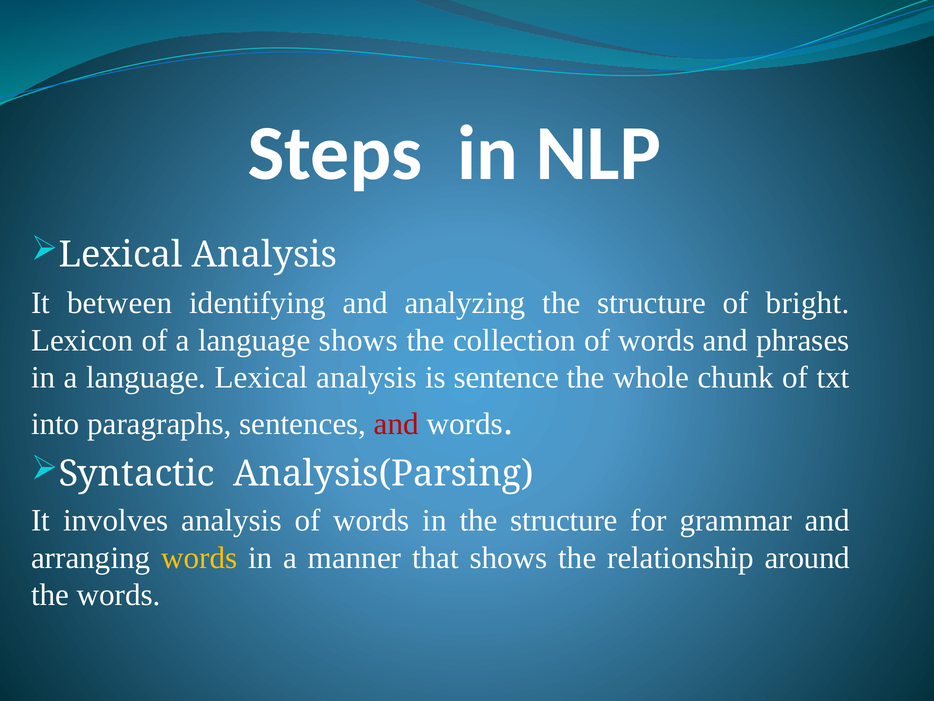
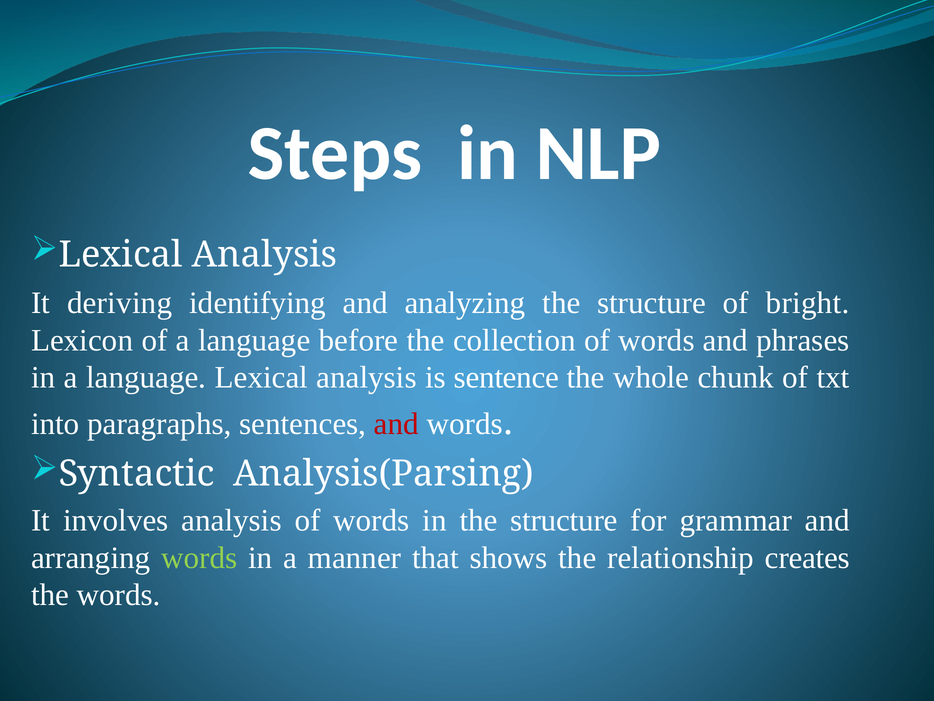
between: between -> deriving (120, 303)
language shows: shows -> before (359, 340)
words colour: yellow -> light green (199, 557)
around: around -> creates (807, 557)
